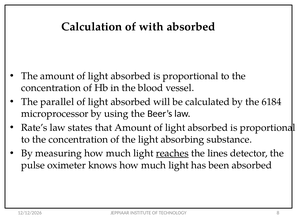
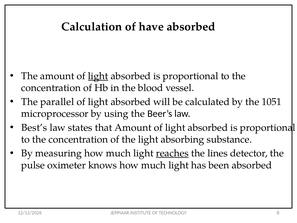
with: with -> have (151, 27)
light underline: none -> present (98, 76)
6184: 6184 -> 1051 (272, 102)
Rate’s: Rate’s -> Best’s (34, 127)
